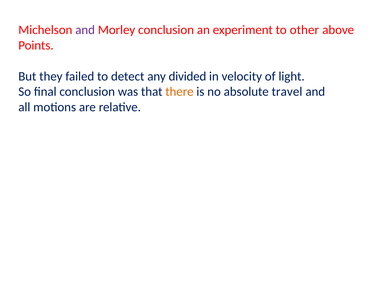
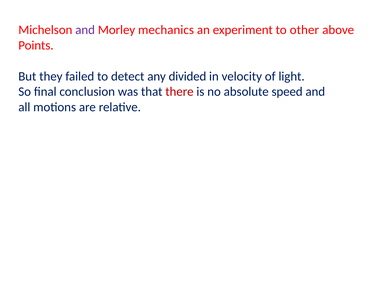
Morley conclusion: conclusion -> mechanics (166, 30)
there colour: orange -> red (179, 92)
travel: travel -> speed (287, 92)
